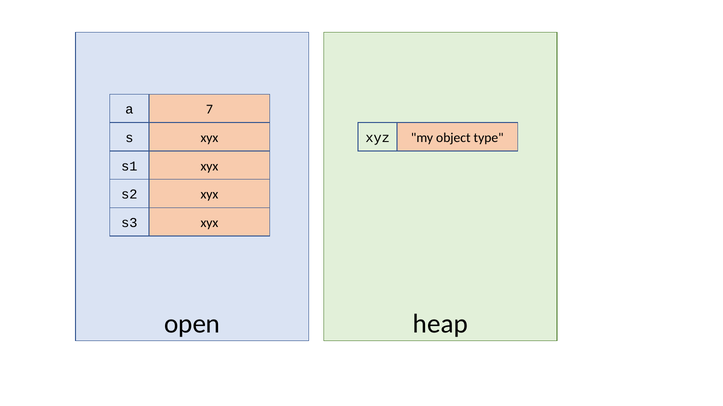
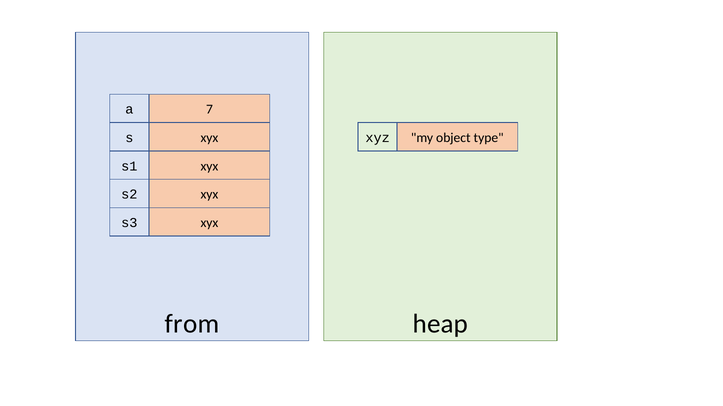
open: open -> from (192, 324)
